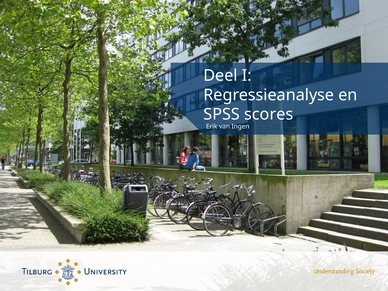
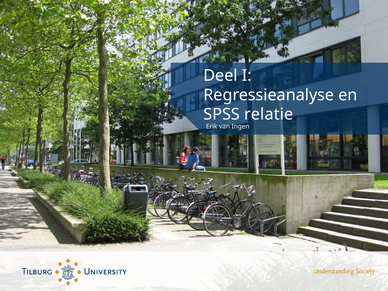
scores: scores -> relatie (269, 114)
